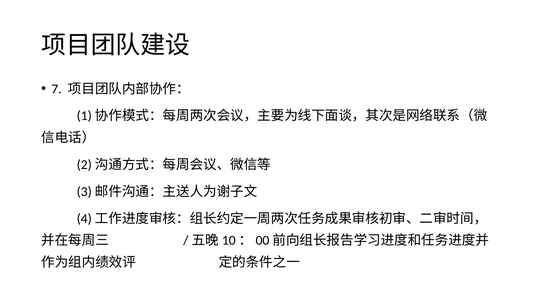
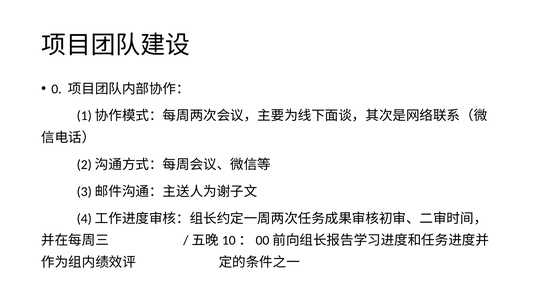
7: 7 -> 0 (57, 89)
